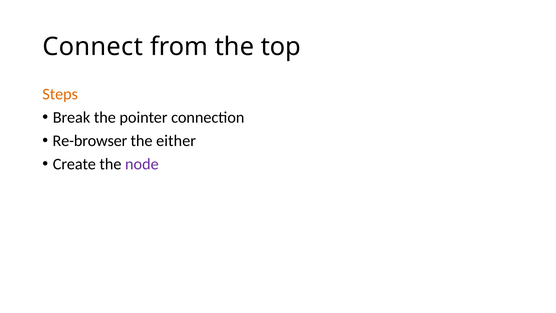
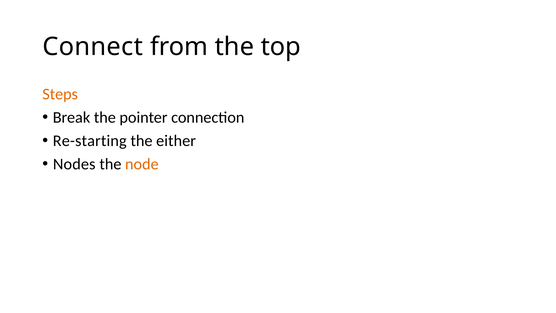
Re-browser: Re-browser -> Re-starting (90, 141)
Create: Create -> Nodes (74, 164)
node colour: purple -> orange (142, 164)
